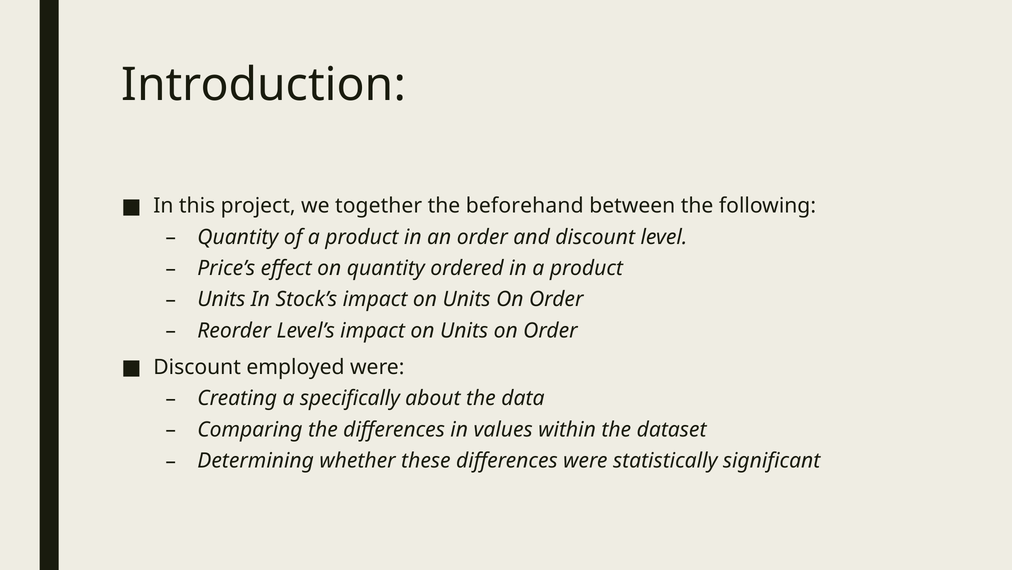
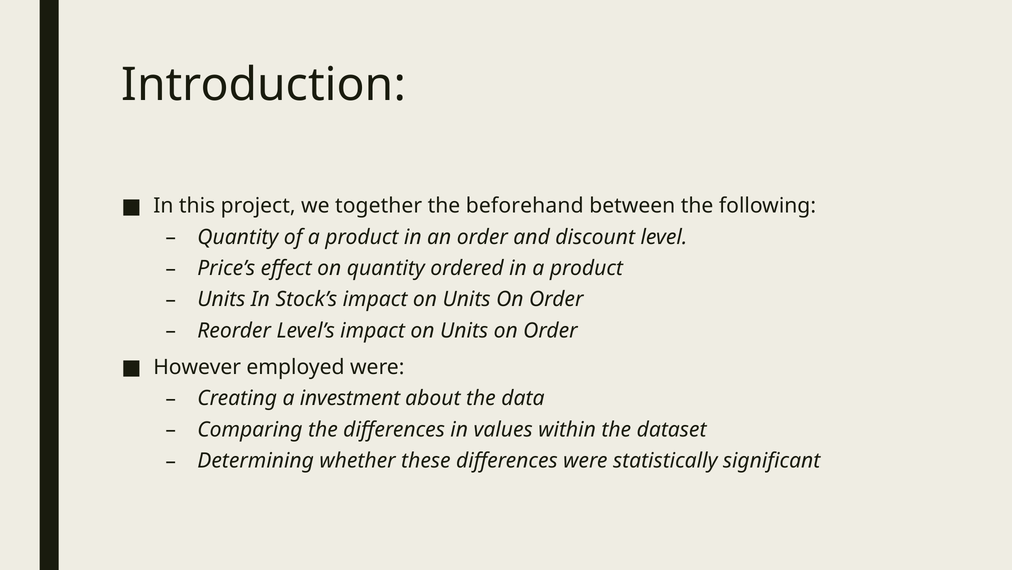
Discount: Discount -> However (197, 367)
specifically: specifically -> investment (350, 398)
